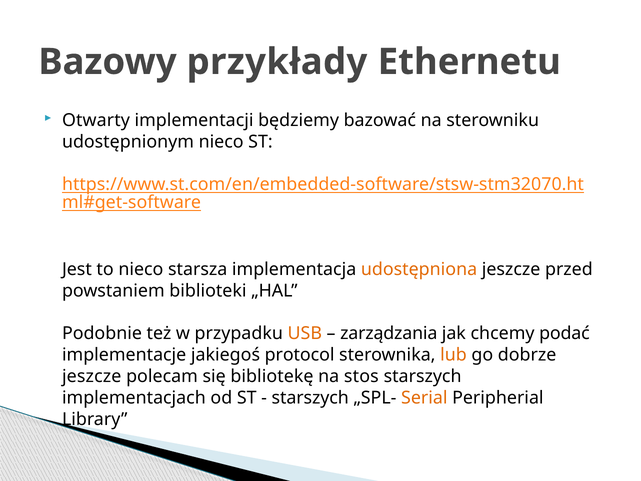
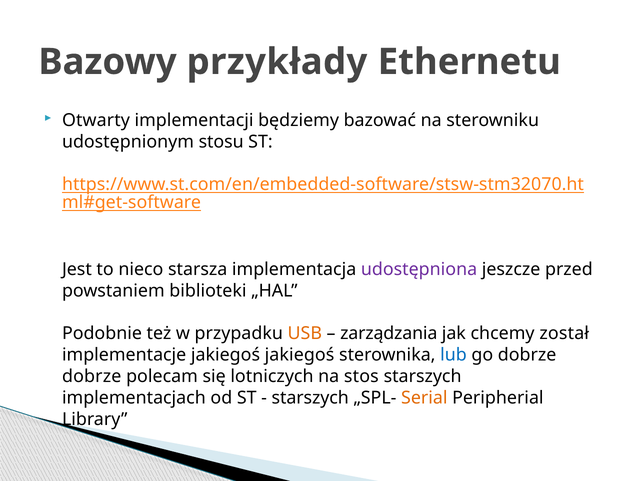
udostępnionym nieco: nieco -> stosu (221, 142)
udostępniona colour: orange -> purple (419, 269)
podać: podać -> został (564, 333)
jakiegoś protocol: protocol -> jakiegoś (300, 355)
lub colour: orange -> blue (454, 355)
jeszcze: jeszcze -> dobrze (92, 376)
bibliotekę: bibliotekę -> lotniczych (272, 376)
